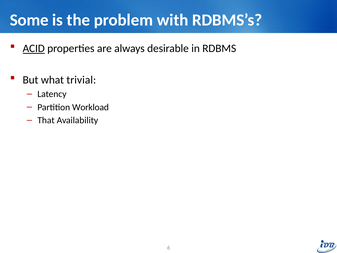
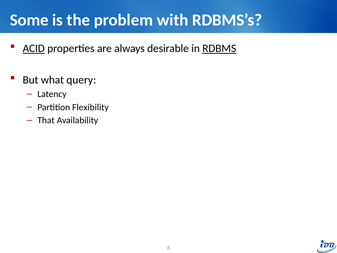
RDBMS underline: none -> present (219, 48)
trivial: trivial -> query (81, 80)
Workload: Workload -> Flexibility (90, 107)
